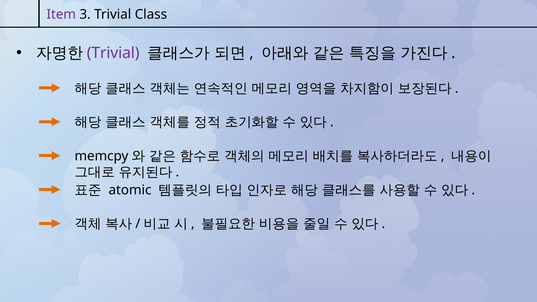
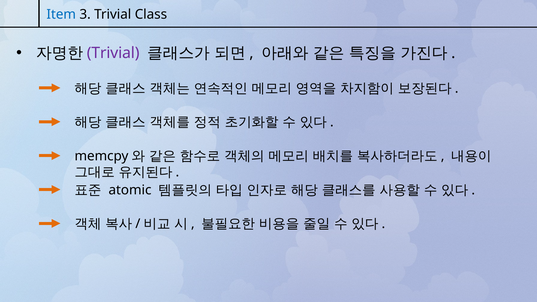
Item colour: purple -> blue (61, 14)
